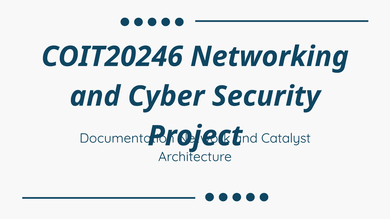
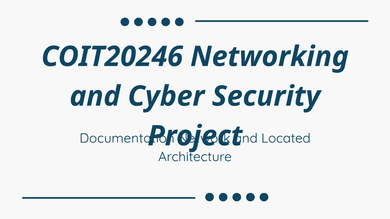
Catalyst: Catalyst -> Located (286, 138)
